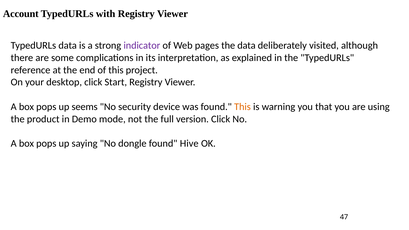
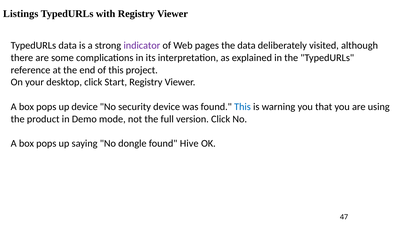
Account: Account -> Listings (21, 14)
up seems: seems -> device (85, 107)
This colour: orange -> blue (242, 107)
